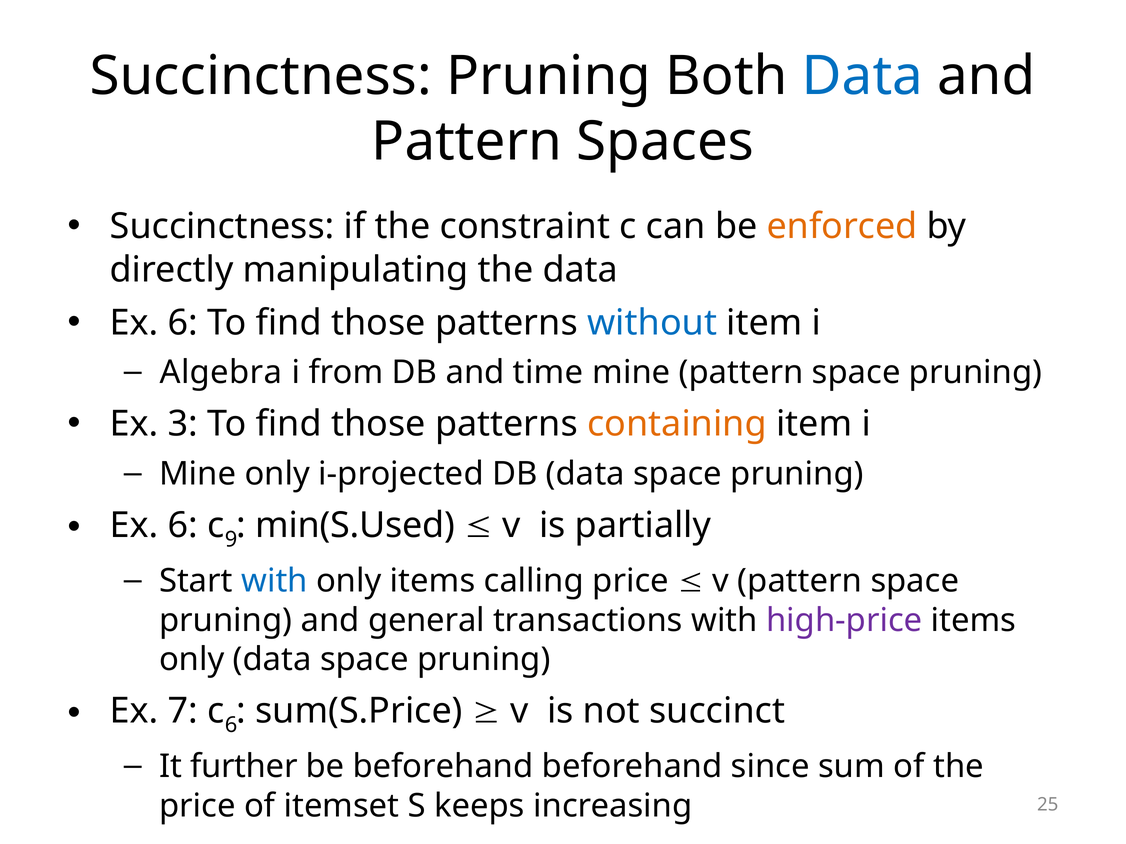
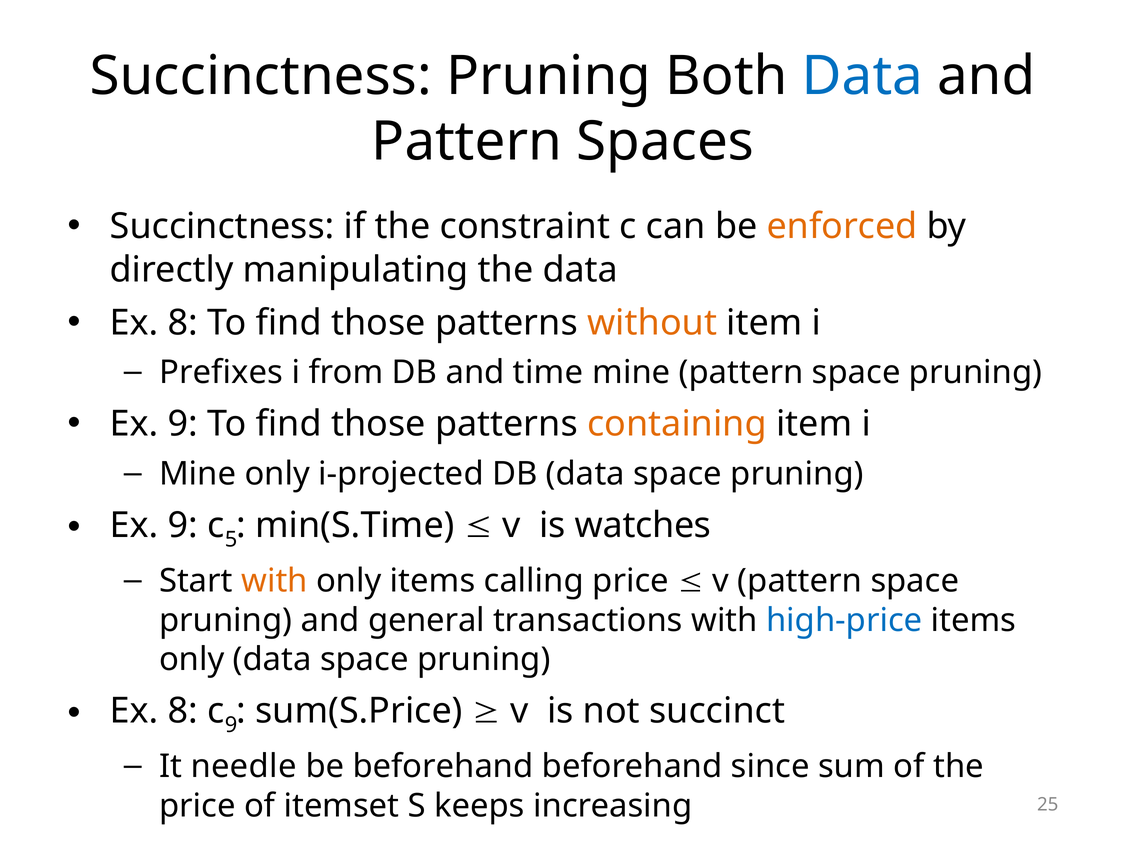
6: 6 -> 8 (183, 323)
without colour: blue -> orange (652, 323)
Algebra: Algebra -> Prefixes (221, 373)
3: 3 -> 9 (183, 424)
6: 6 -> 9 (183, 526)
9: 9 -> 5 (231, 540)
min(S.Used: min(S.Used -> min(S.Time (355, 526)
partially: partially -> watches (643, 526)
with colour: blue -> orange (274, 581)
high-price colour: purple -> blue (844, 621)
7: 7 -> 8 (183, 712)
c 6: 6 -> 9 (231, 726)
further: further -> needle (244, 767)
